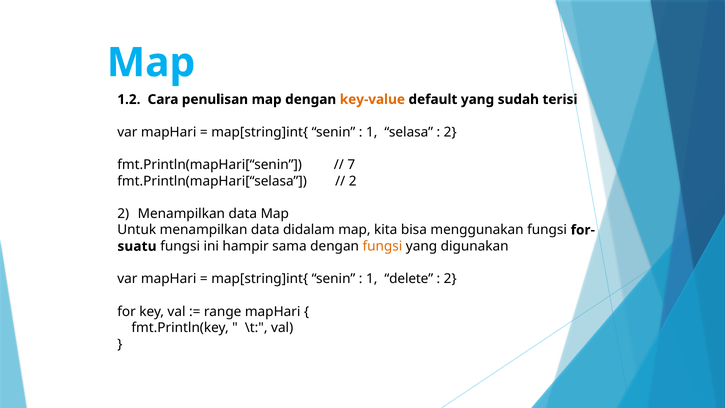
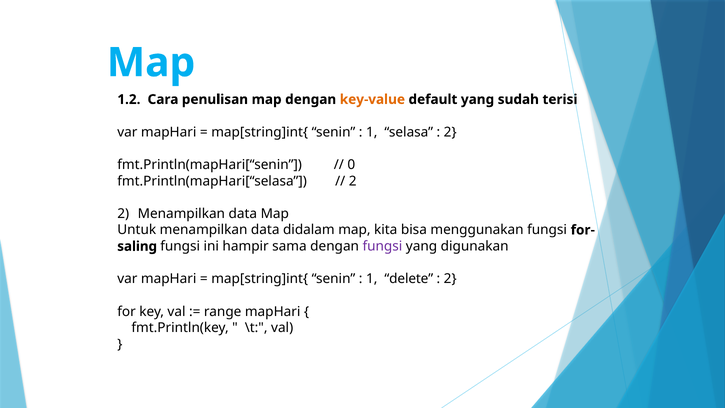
7: 7 -> 0 (351, 165)
suatu: suatu -> saling (137, 246)
fungsi colour: orange -> purple (382, 246)
